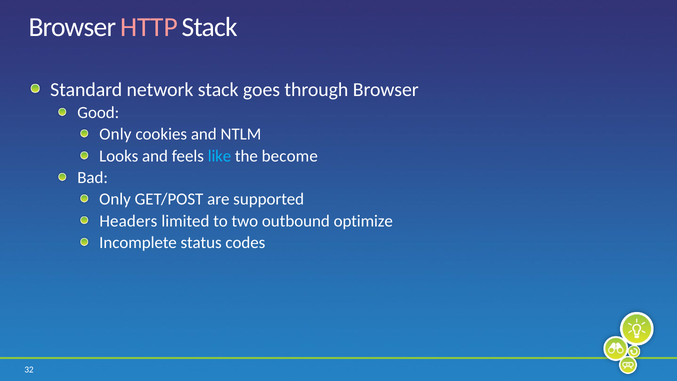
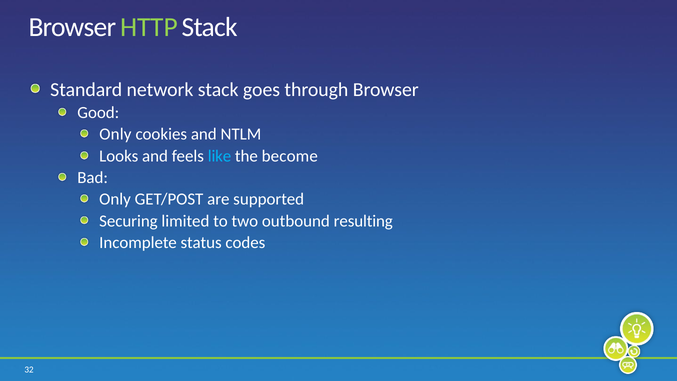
HTTP colour: pink -> light green (149, 27)
Headers: Headers -> Securing (128, 221)
optimize: optimize -> resulting (363, 221)
